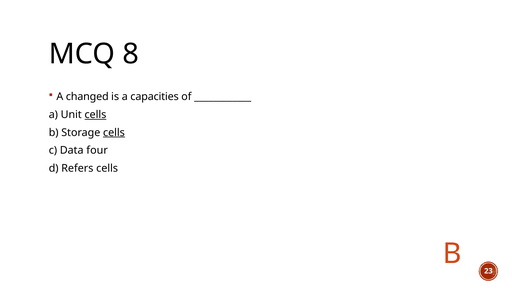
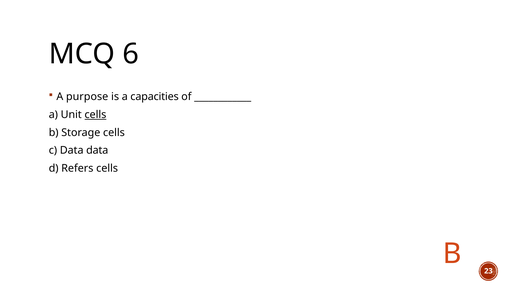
8: 8 -> 6 (131, 54)
changed: changed -> purpose (87, 97)
cells underline: present -> none (114, 133)
Data four: four -> data (97, 150)
